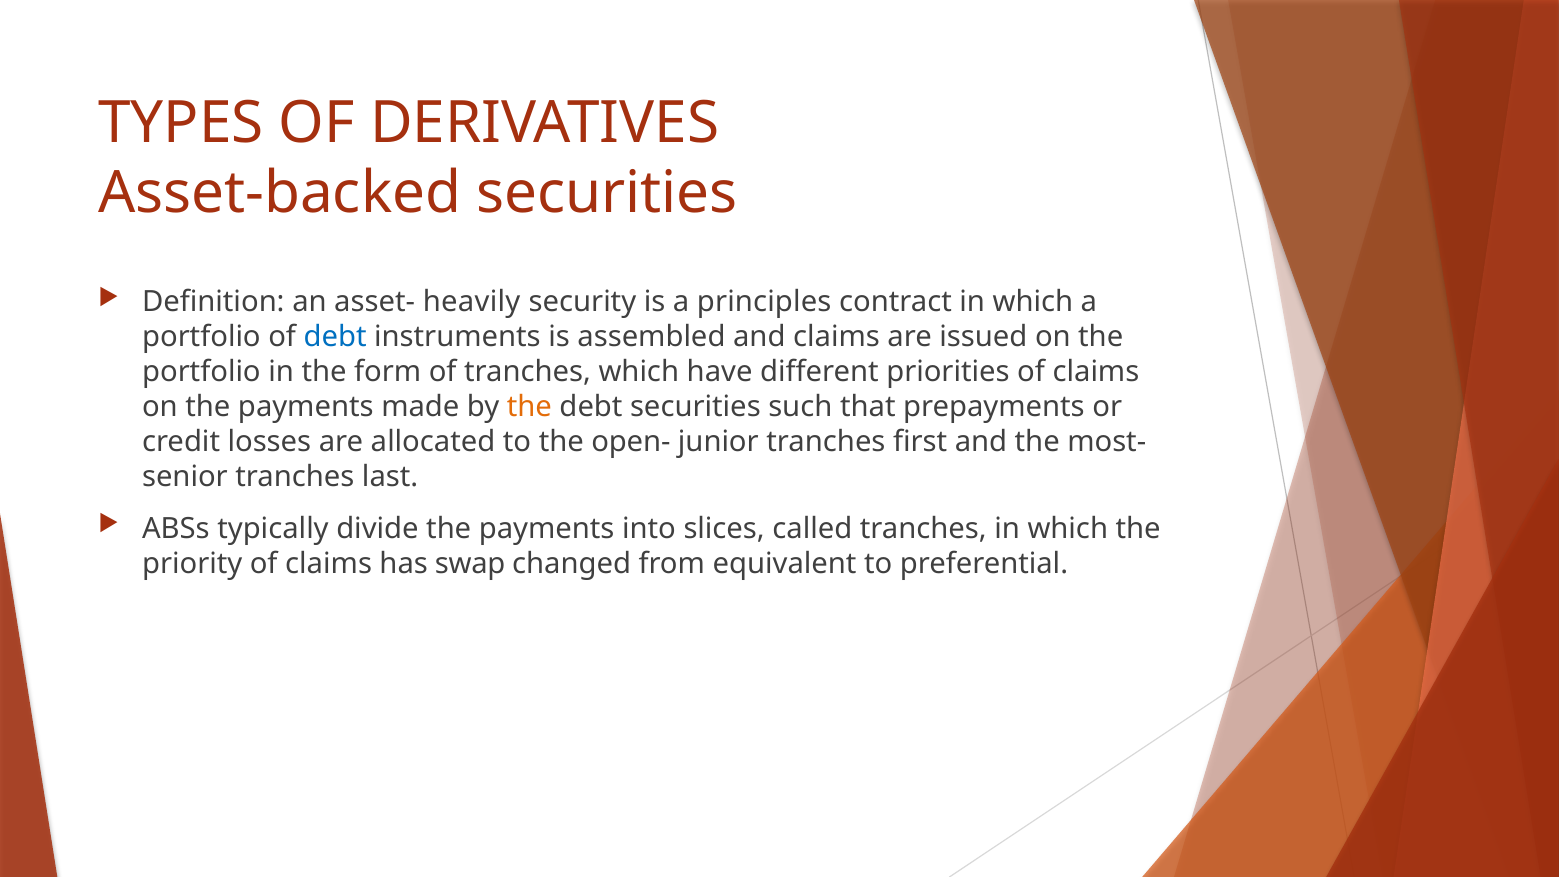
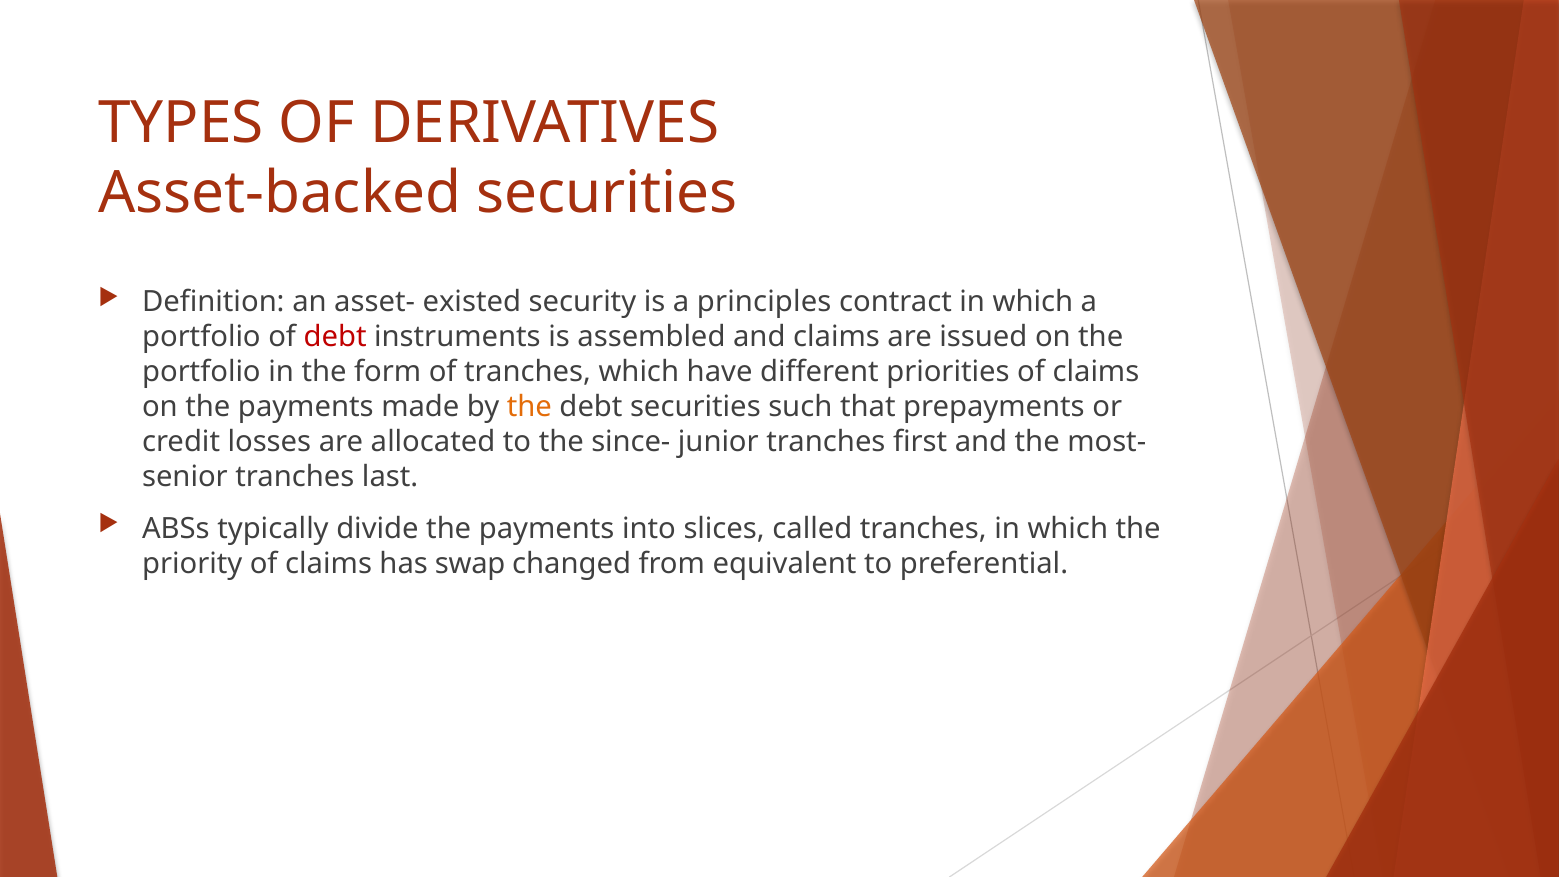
heavily: heavily -> existed (472, 302)
debt colour: blue -> red (335, 337)
open-: open- -> since- (631, 442)
